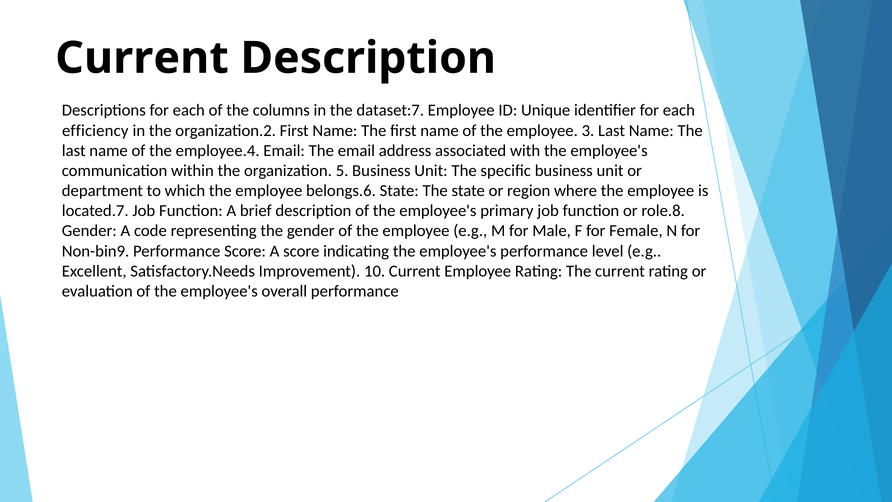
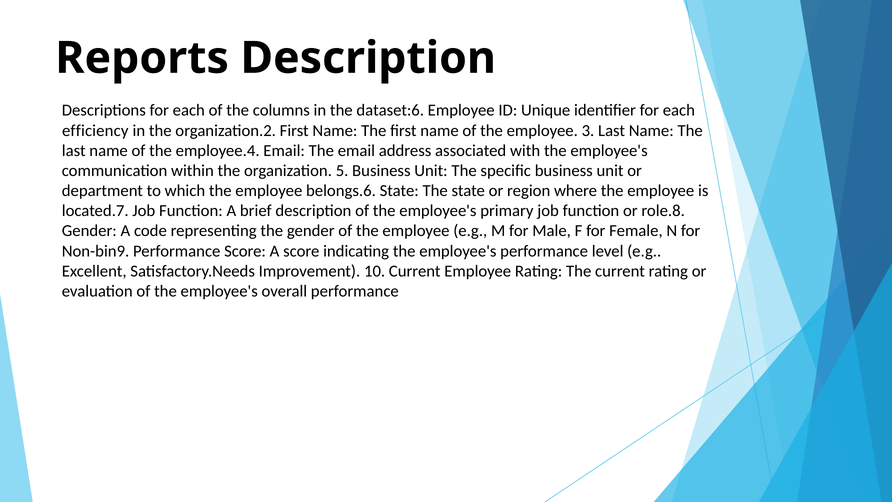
Current: Current -> Reports (142, 58)
dataset:7: dataset:7 -> dataset:6 (390, 110)
